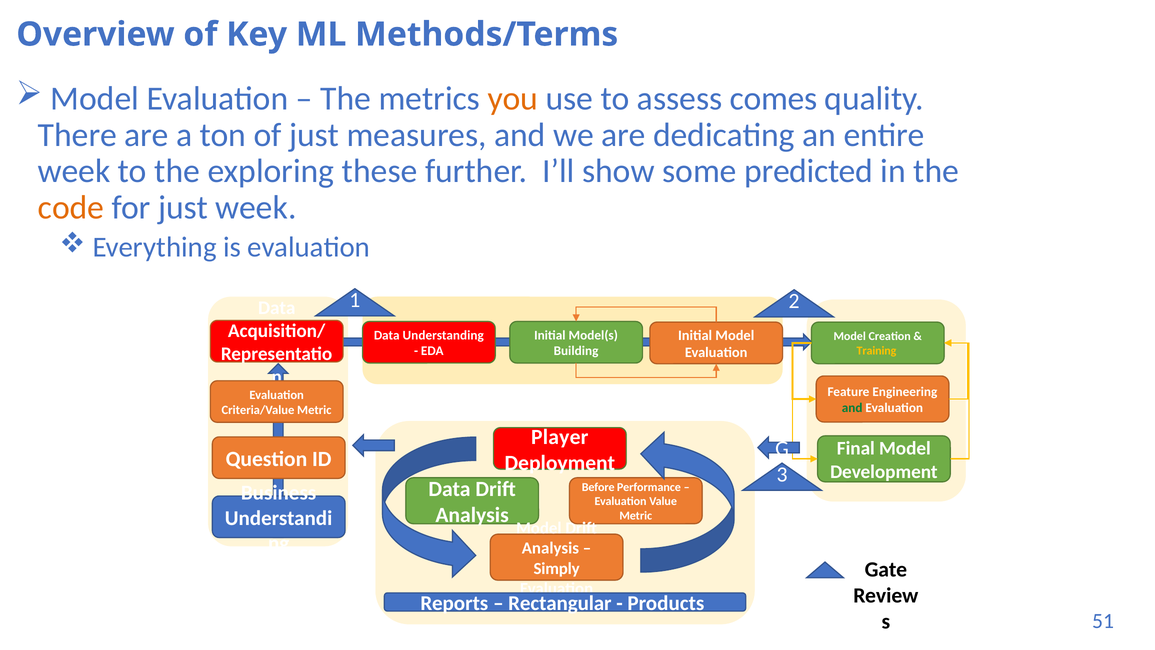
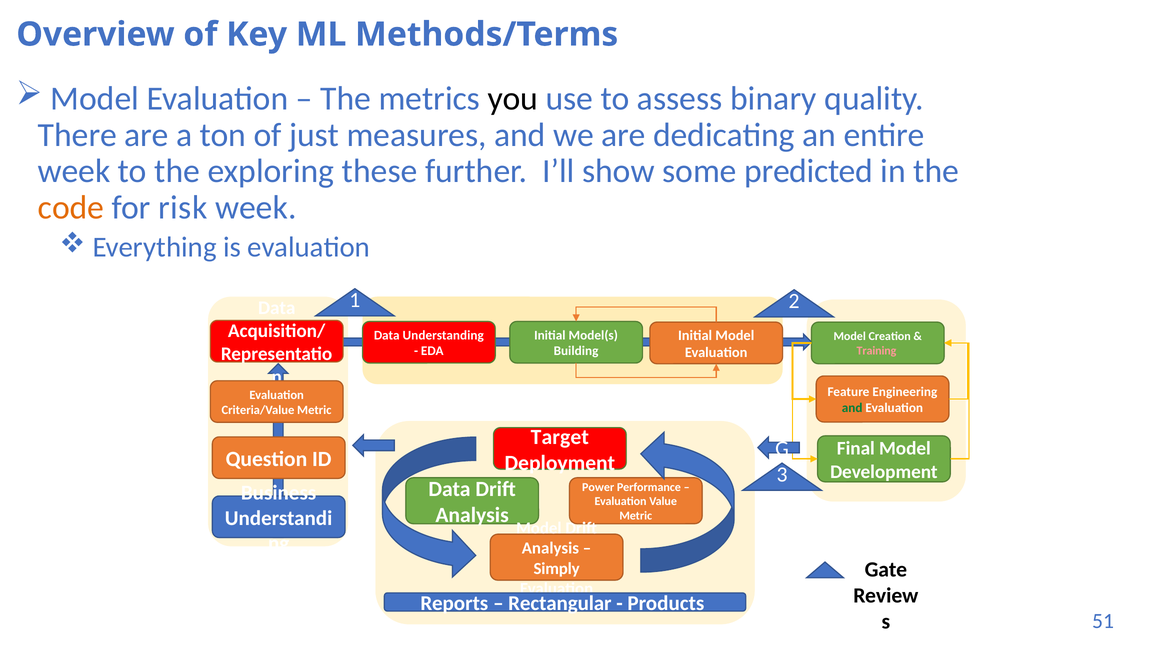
you colour: orange -> black (513, 99)
comes: comes -> binary (773, 99)
for just: just -> risk (183, 207)
Training colour: yellow -> pink (876, 351)
Player: Player -> Target (560, 437)
Before: Before -> Power (598, 487)
